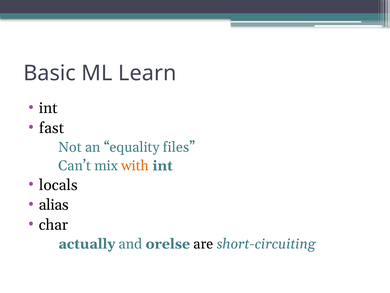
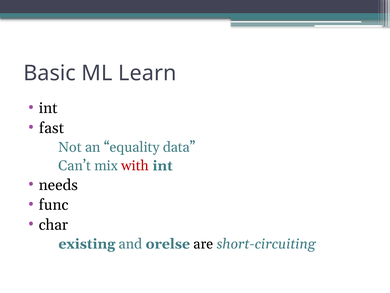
files: files -> data (179, 147)
with colour: orange -> red (135, 165)
locals: locals -> needs (58, 185)
alias: alias -> func (54, 205)
actually: actually -> existing (87, 244)
